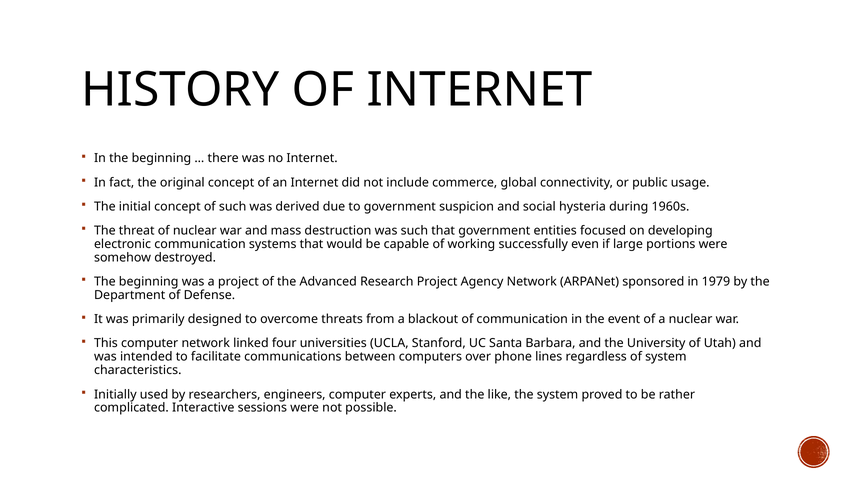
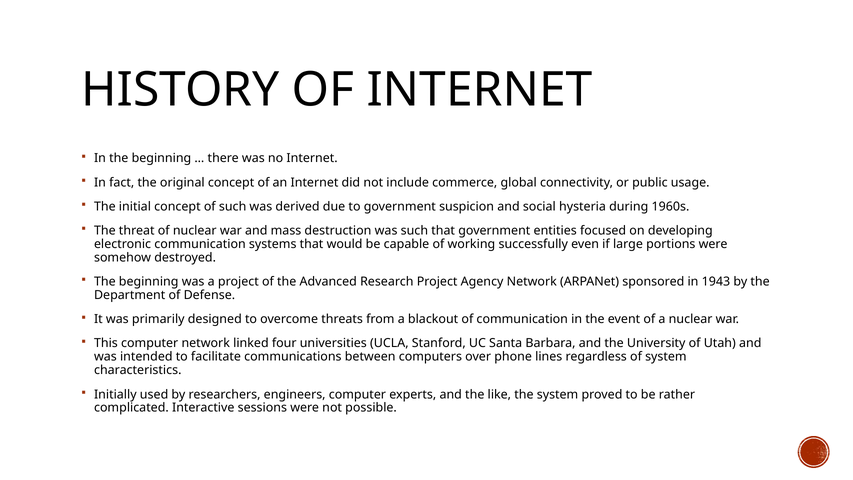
1979: 1979 -> 1943 (716, 282)
